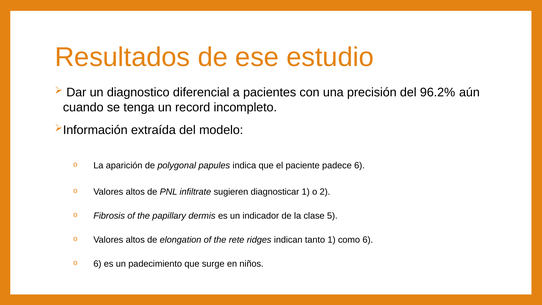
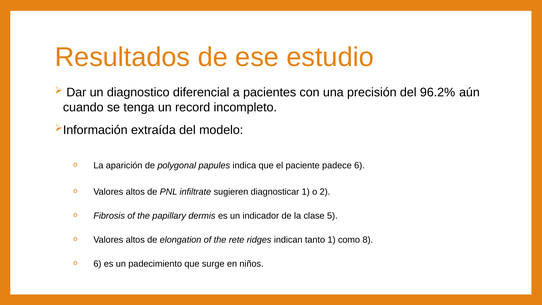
como 6: 6 -> 8 (368, 240)
